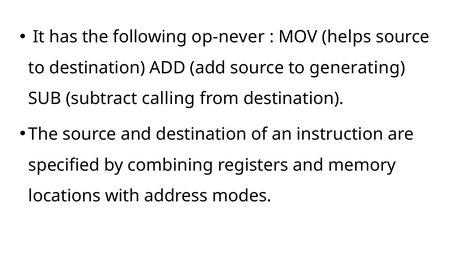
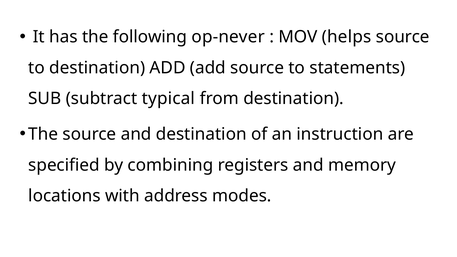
generating: generating -> statements (357, 68)
calling: calling -> typical (168, 99)
